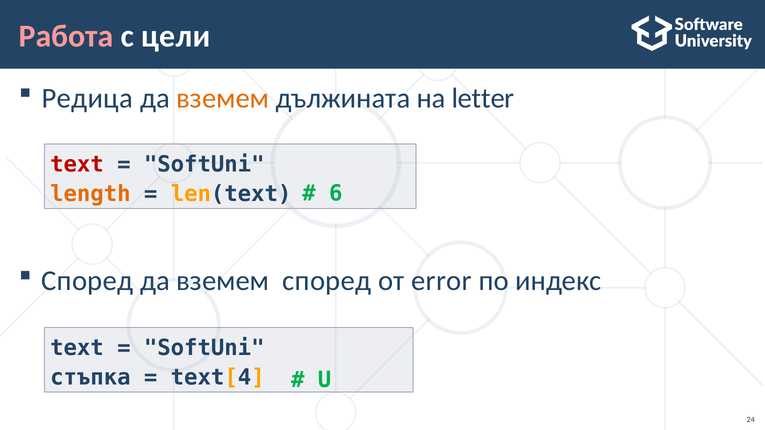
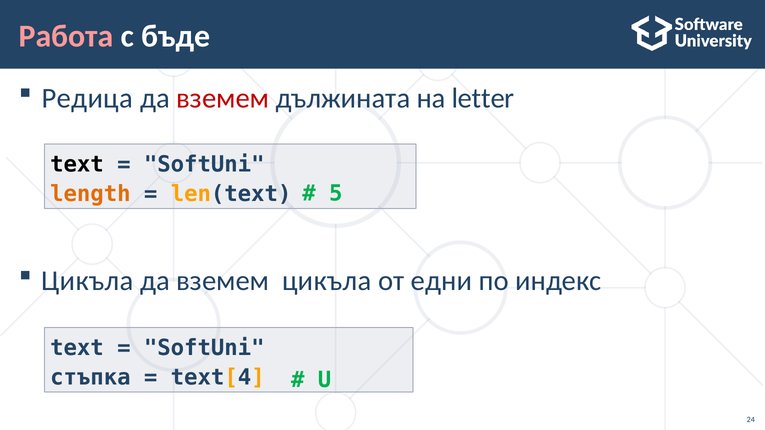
цели: цели -> бъде (176, 36)
вземем colour: orange -> red (223, 98)
text colour: red -> black (77, 165)
6: 6 -> 5 (336, 193)
Според: Според -> Цикъла (87, 281)
вземем според: според -> цикъла (327, 281)
error: error -> едни (442, 281)
